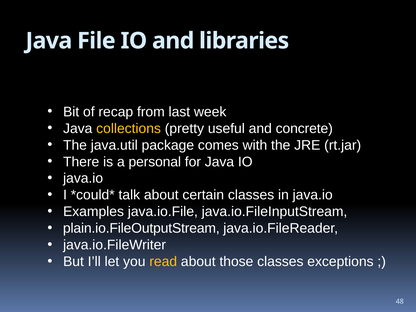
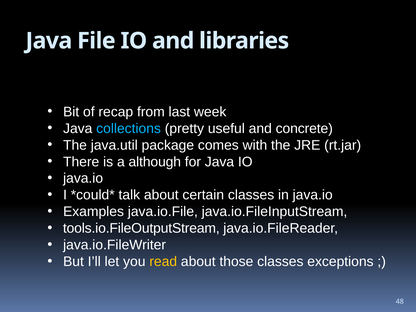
collections colour: yellow -> light blue (129, 128)
personal: personal -> although (155, 162)
plain.io.FileOutputStream: plain.io.FileOutputStream -> tools.io.FileOutputStream (141, 228)
